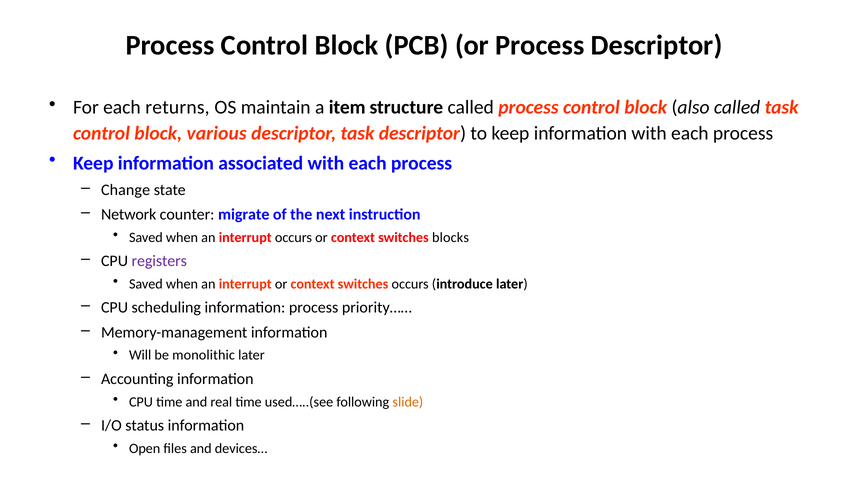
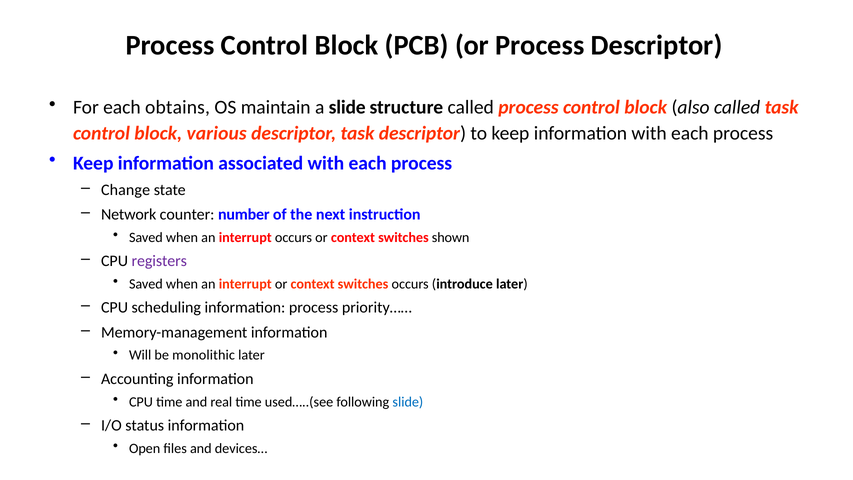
returns: returns -> obtains (177, 107)
a item: item -> slide (347, 107)
migrate: migrate -> number (244, 214)
blocks: blocks -> shown (451, 237)
slide colour: orange -> blue (408, 402)
